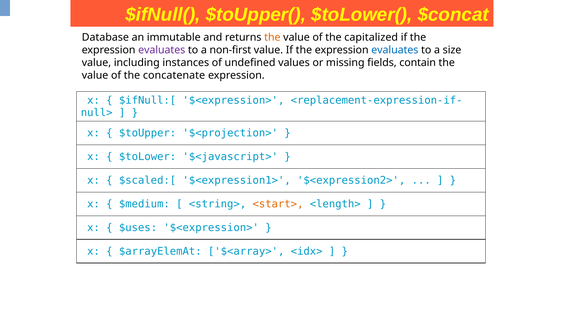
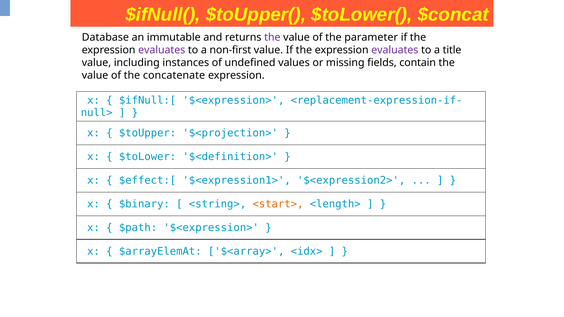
the colour: orange -> purple (272, 37)
capitalized: capitalized -> parameter (371, 37)
evaluates colour: blue -> purple (395, 50)
size: size -> title (452, 50)
$<javascript>: $<javascript> -> $<definition> (230, 157)
$scaled:[: $scaled:[ -> $effect:[ (148, 181)
$medium: $medium -> $binary (144, 204)
$uses: $uses -> $path (138, 228)
